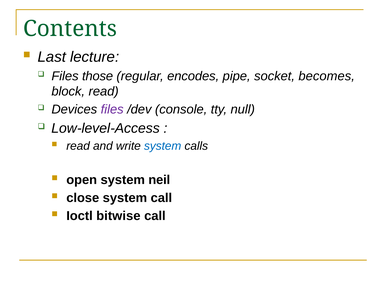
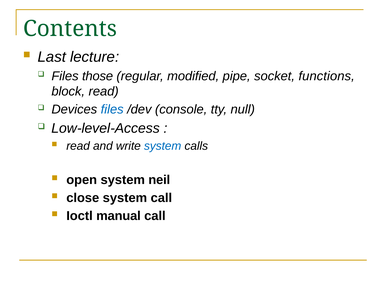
encodes: encodes -> modified (193, 76)
becomes: becomes -> functions (327, 76)
files colour: purple -> blue (112, 110)
bitwise: bitwise -> manual (119, 216)
